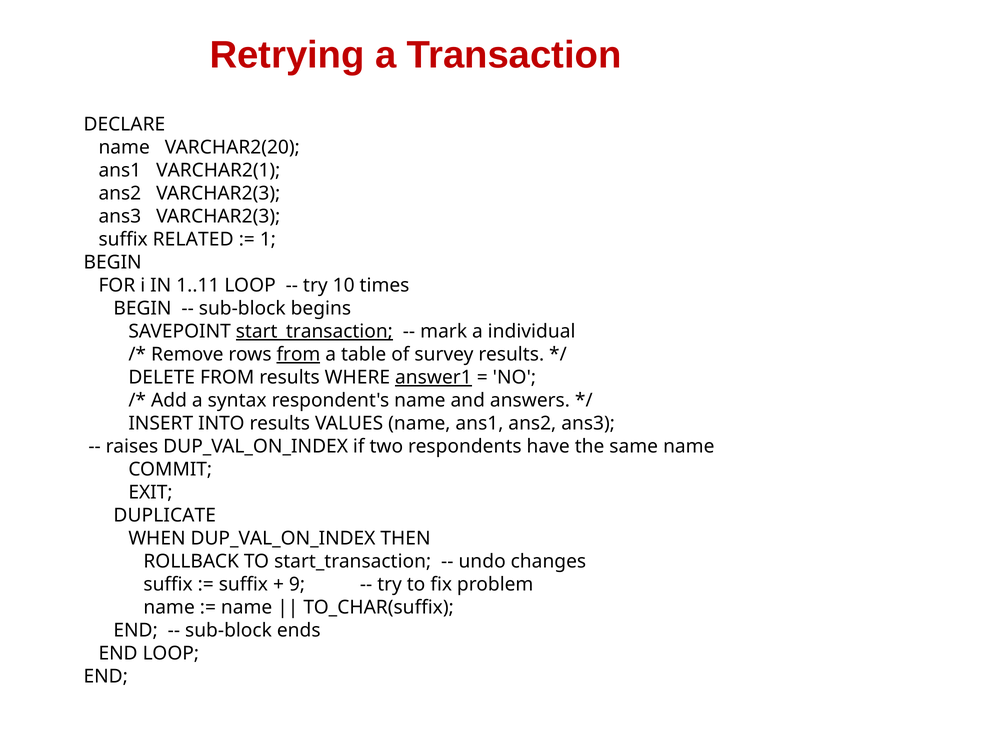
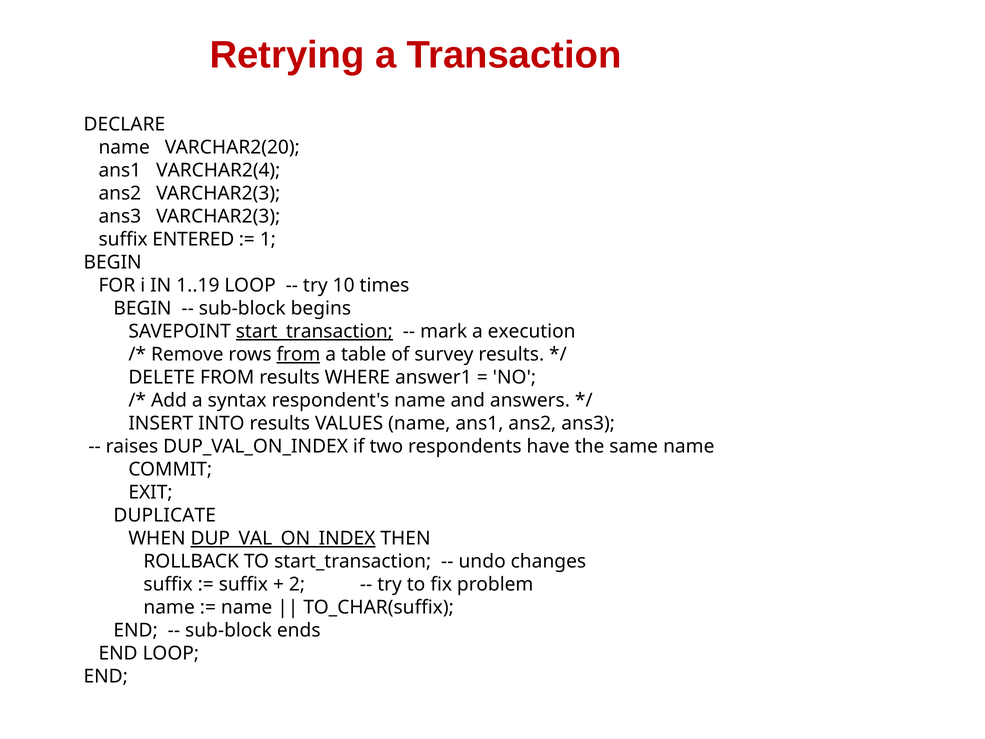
VARCHAR2(1: VARCHAR2(1 -> VARCHAR2(4 (218, 170)
RELATED: RELATED -> ENTERED (193, 239)
1..11: 1..11 -> 1..19 (198, 285)
individual: individual -> execution (532, 331)
answer1 underline: present -> none (433, 377)
DUP_VAL_ON_INDEX underline: none -> present (283, 538)
9: 9 -> 2 (297, 584)
